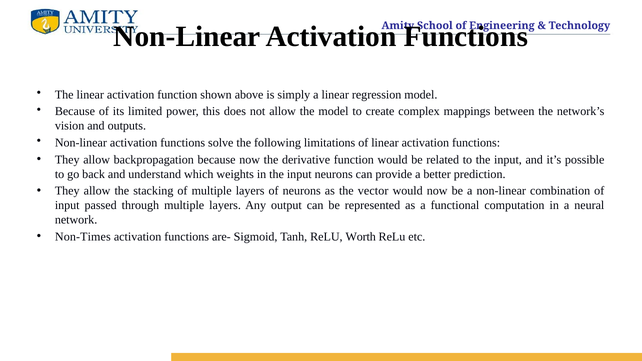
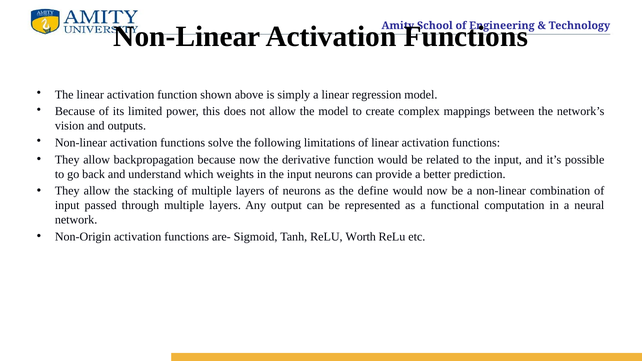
vector: vector -> define (373, 191)
Non-Times: Non-Times -> Non-Origin (83, 237)
